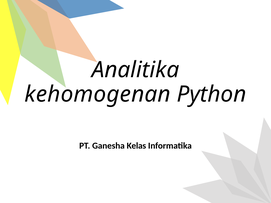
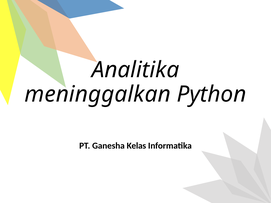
kehomogenan: kehomogenan -> meninggalkan (98, 94)
